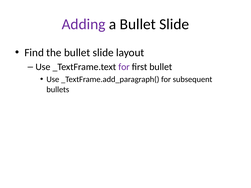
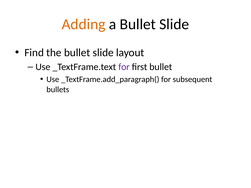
Adding colour: purple -> orange (84, 24)
